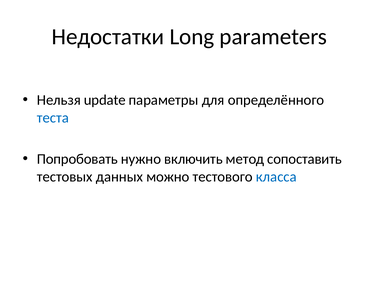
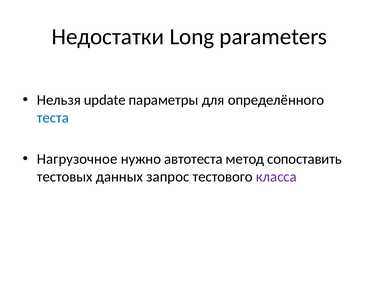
Попробовать: Попробовать -> Нагрузочное (77, 159)
включить: включить -> автотеста (193, 159)
можно: можно -> запрос (168, 177)
класса colour: blue -> purple (276, 177)
